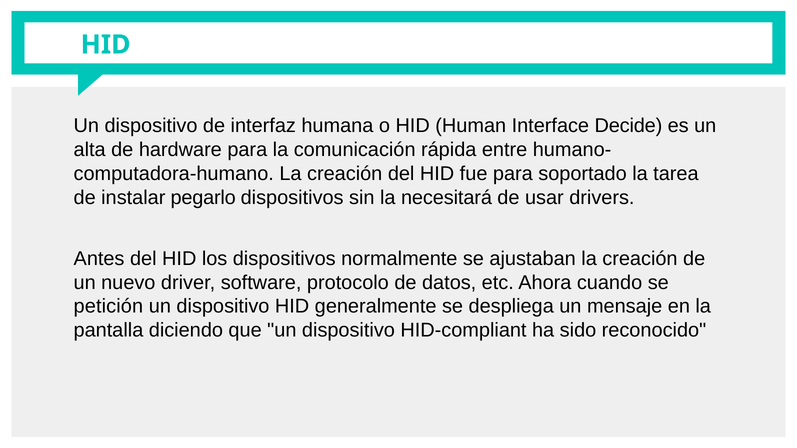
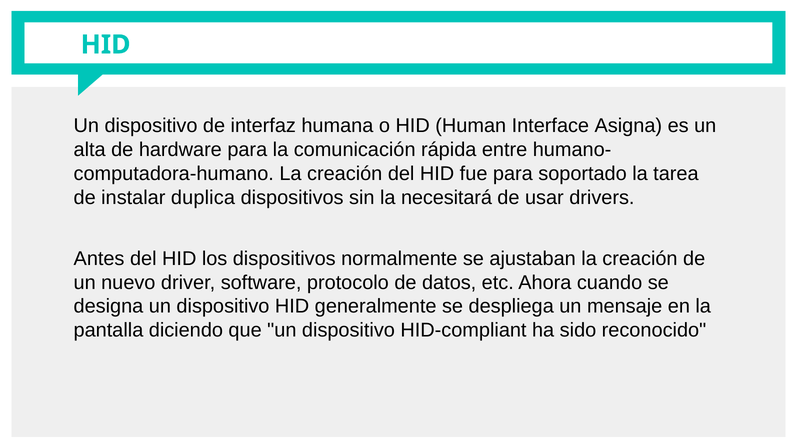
Decide: Decide -> Asigna (628, 126)
pegarlo: pegarlo -> duplica (203, 198)
petición: petición -> designa (108, 307)
